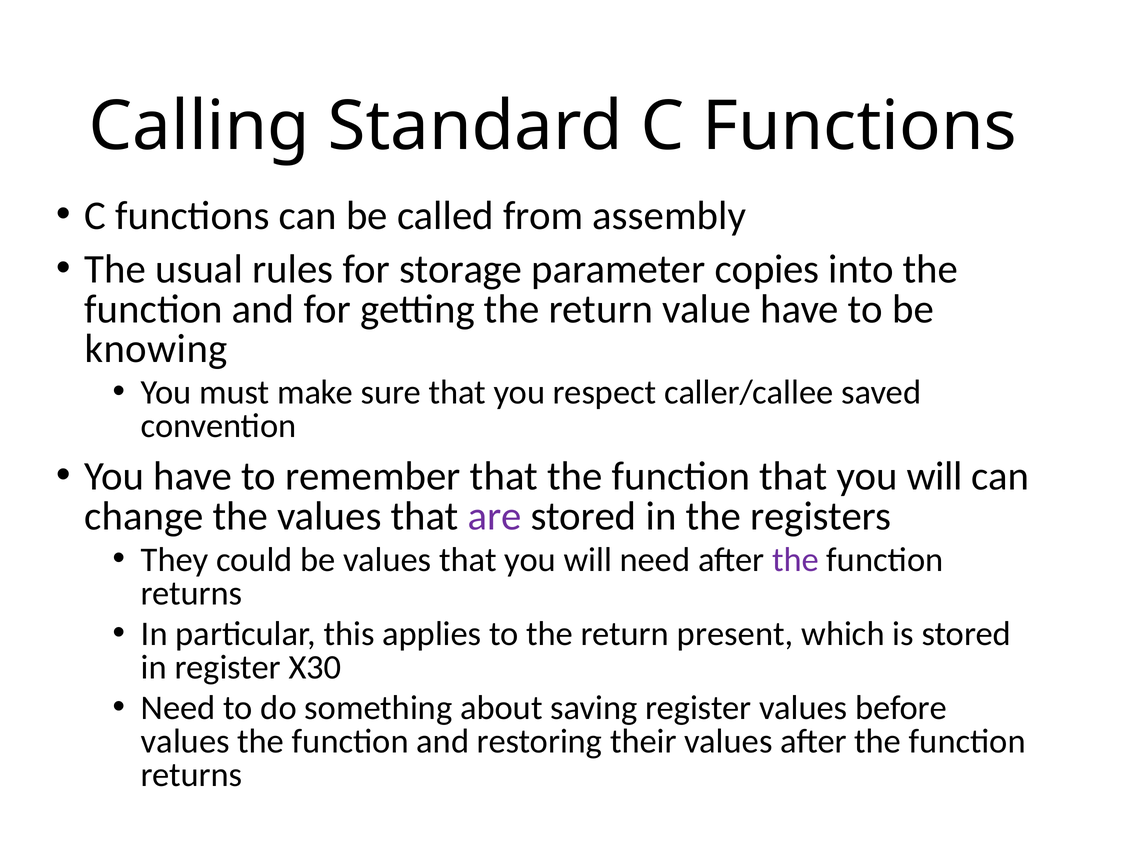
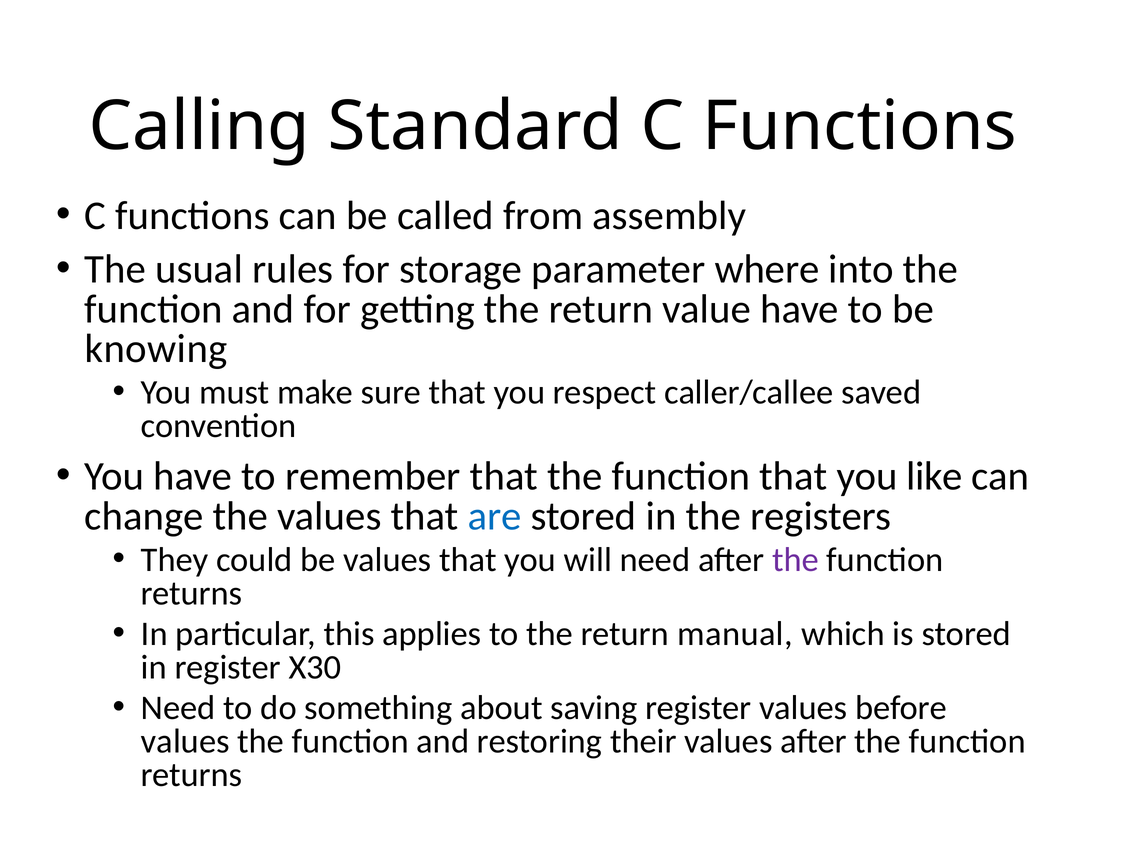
copies: copies -> where (767, 270)
function that you will: will -> like (935, 477)
are colour: purple -> blue (495, 516)
present: present -> manual (735, 634)
